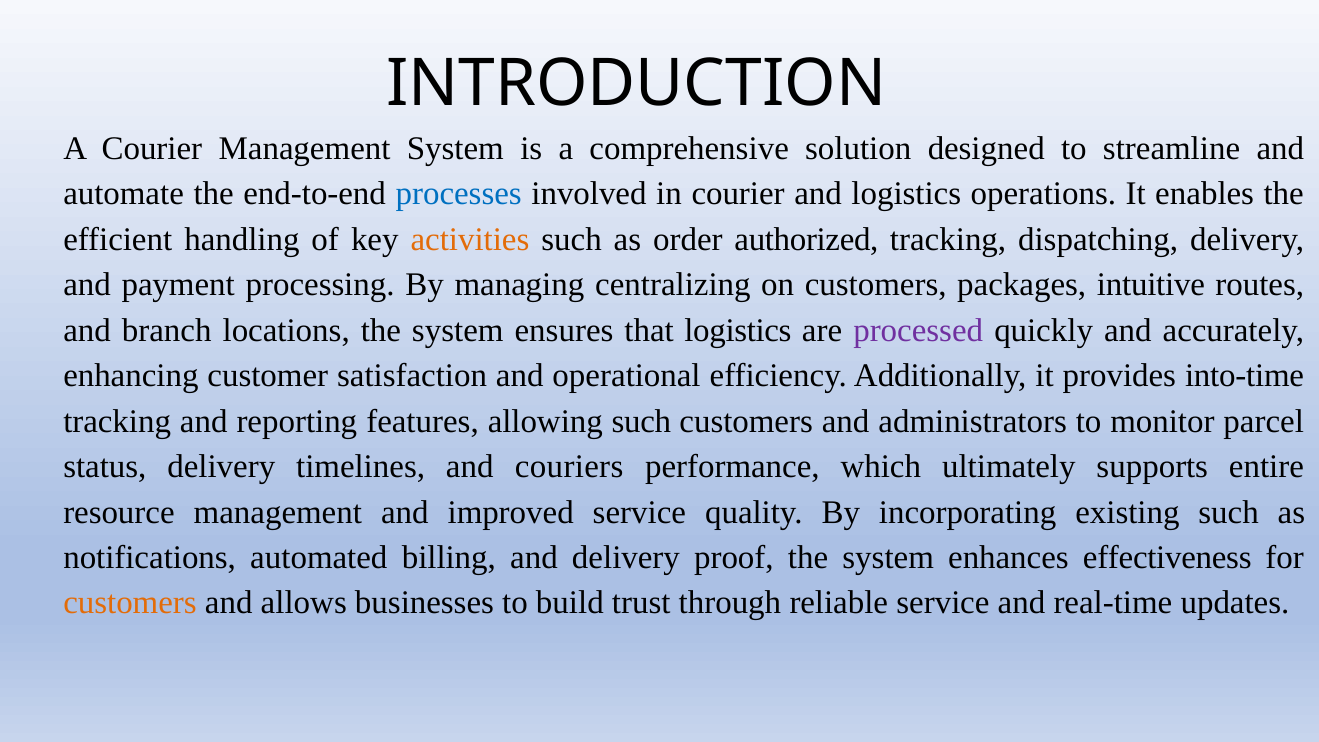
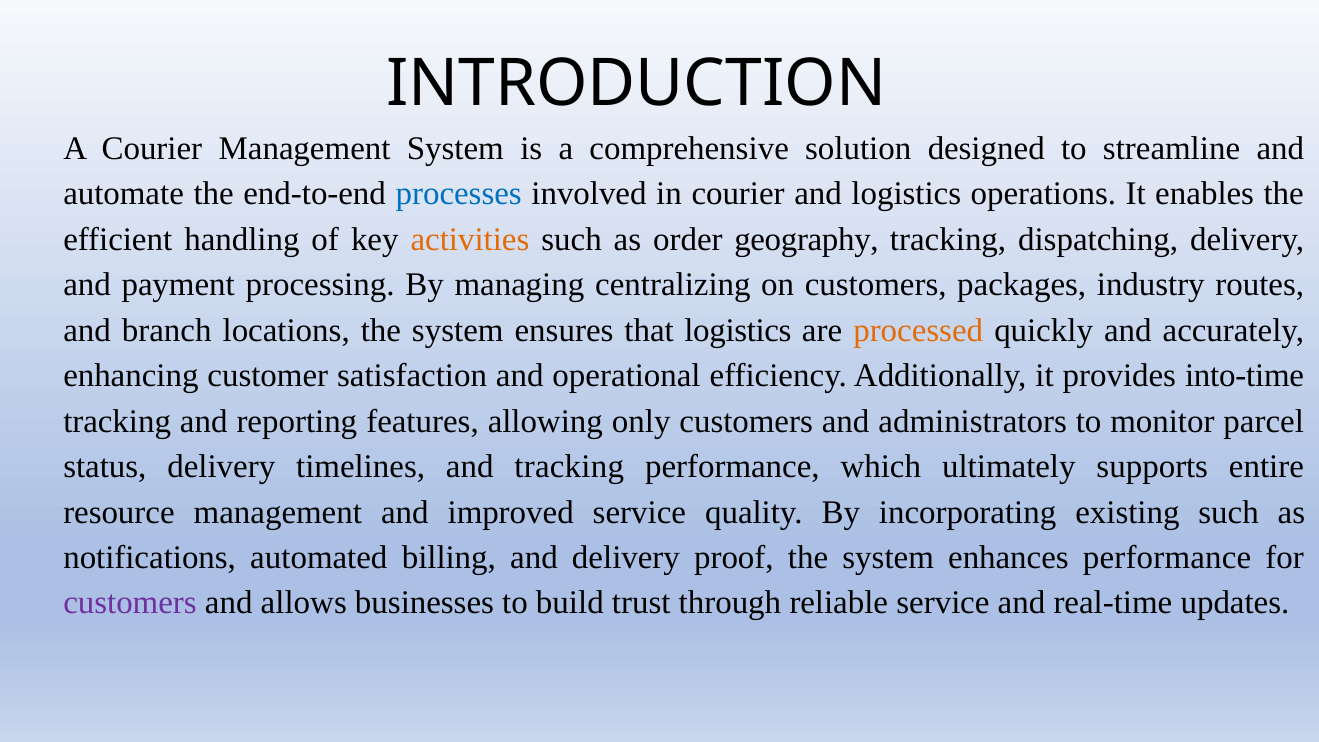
authorized: authorized -> geography (806, 239)
intuitive: intuitive -> industry (1151, 285)
processed colour: purple -> orange (918, 330)
allowing such: such -> only (641, 421)
and couriers: couriers -> tracking (569, 467)
enhances effectiveness: effectiveness -> performance (1167, 558)
customers colour: orange -> purple (130, 603)
